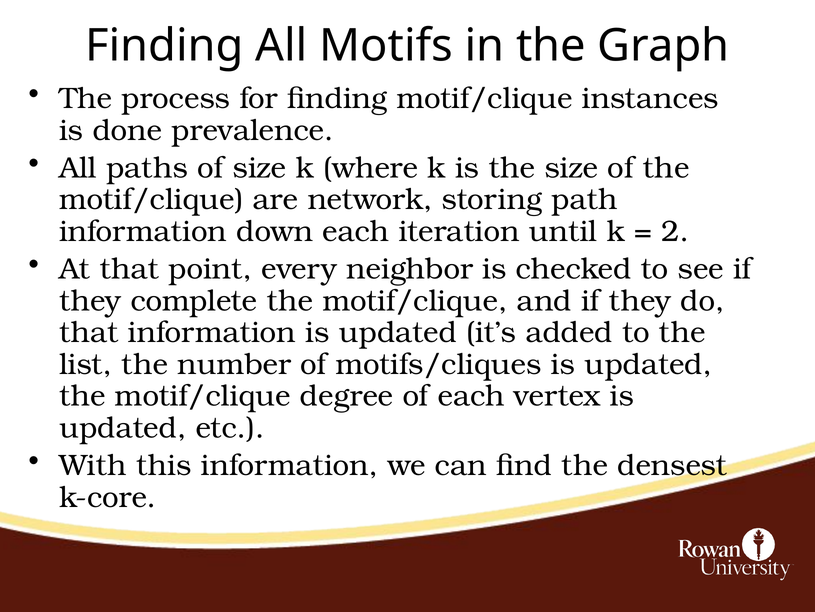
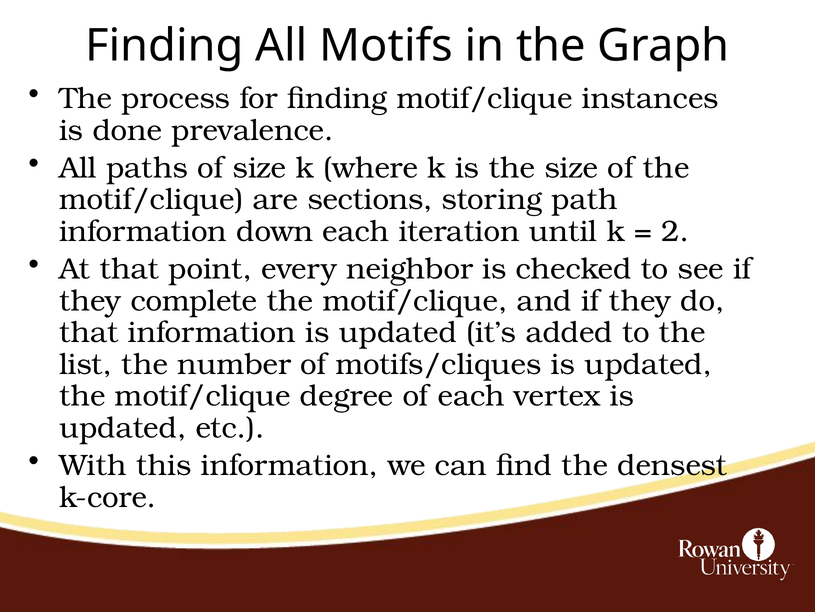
network: network -> sections (370, 199)
